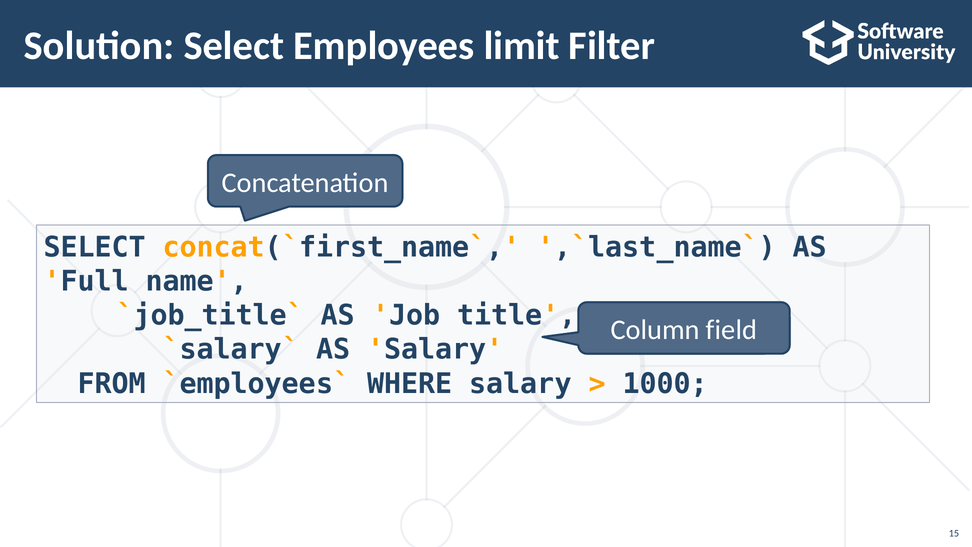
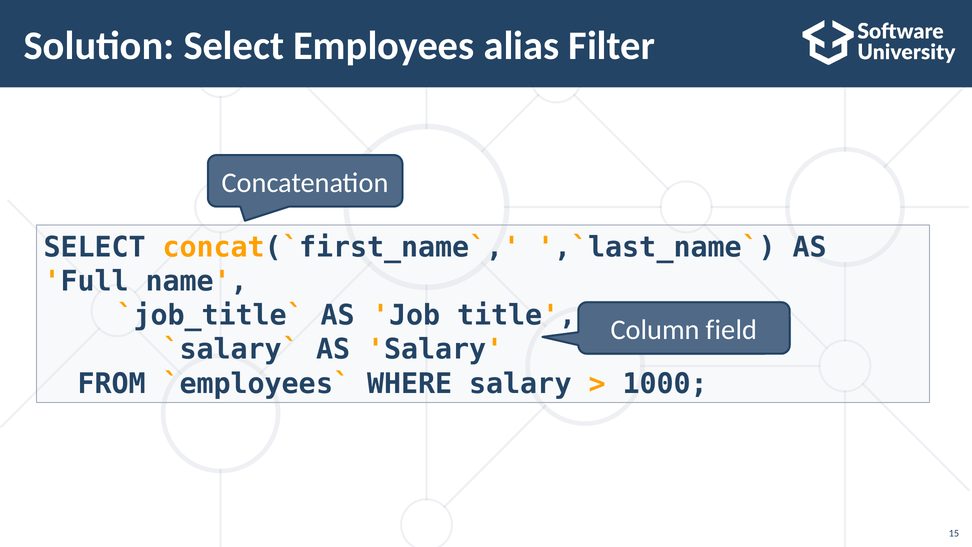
limit: limit -> alias (522, 46)
